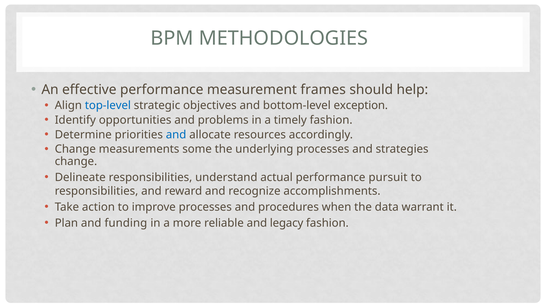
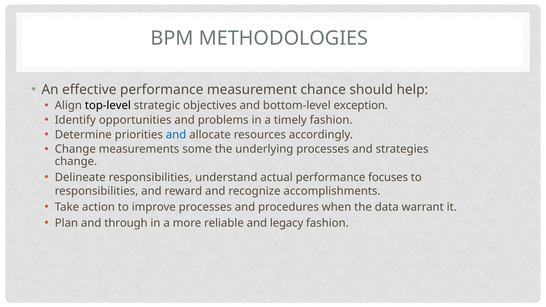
frames: frames -> chance (323, 90)
top-level colour: blue -> black (108, 106)
pursuit: pursuit -> focuses (388, 178)
funding: funding -> through (126, 223)
